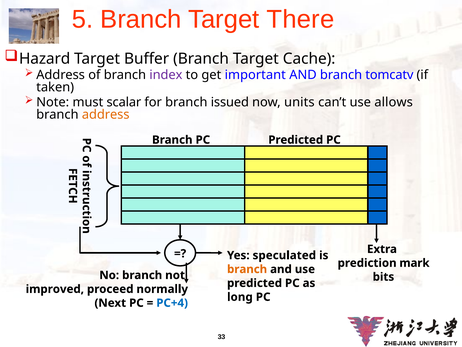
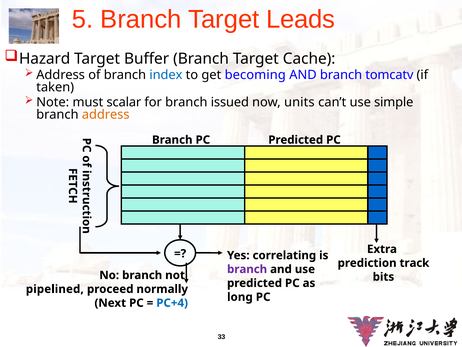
There: There -> Leads (301, 19)
index colour: purple -> blue (166, 75)
important: important -> becoming (255, 75)
allows: allows -> simple (394, 102)
speculated: speculated -> correlating (284, 255)
mark: mark -> track (414, 263)
branch colour: orange -> purple (247, 269)
improved: improved -> pipelined (55, 289)
